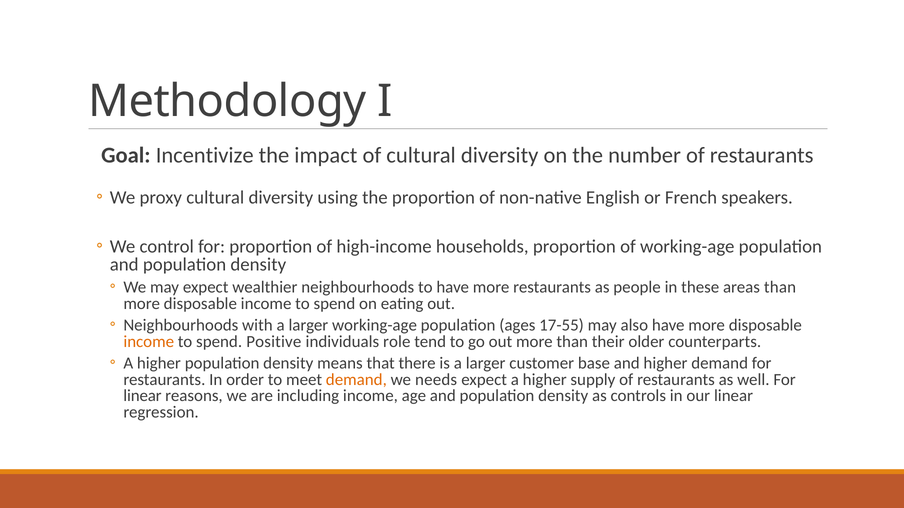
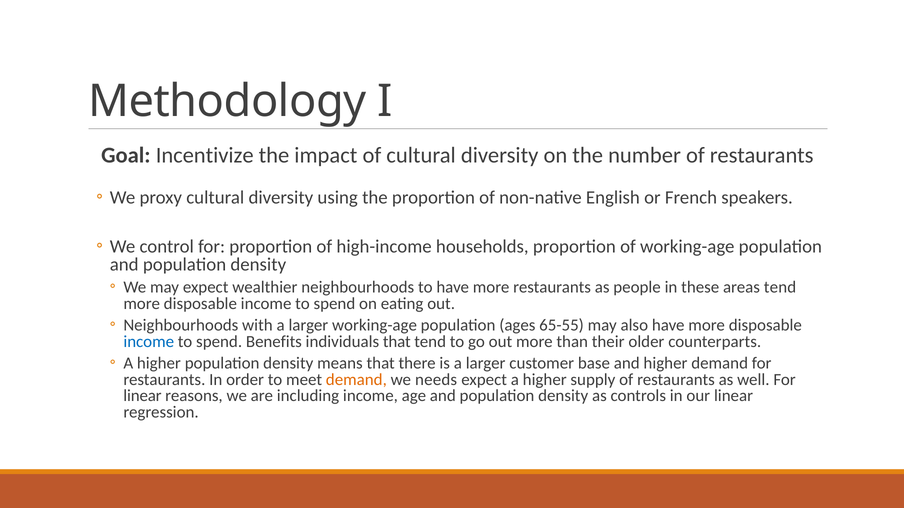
areas than: than -> tend (780, 287)
17-55: 17-55 -> 65-55 (562, 325)
income colour: orange -> blue (149, 342)
Positive: Positive -> Benefits (274, 342)
individuals role: role -> that (397, 342)
